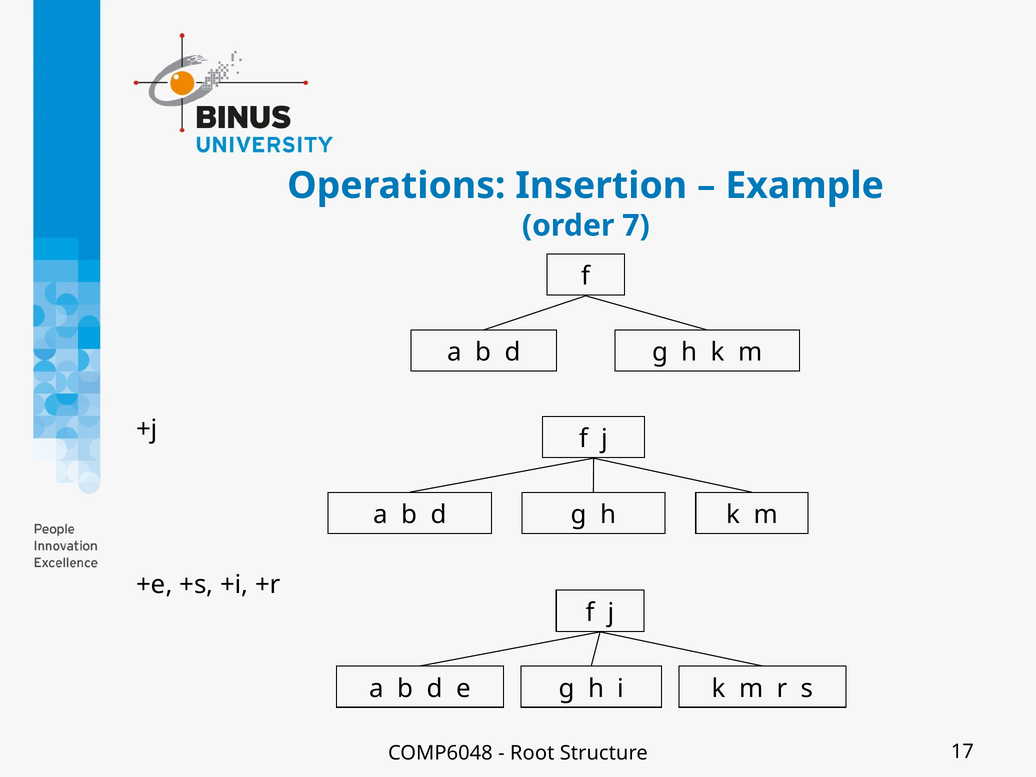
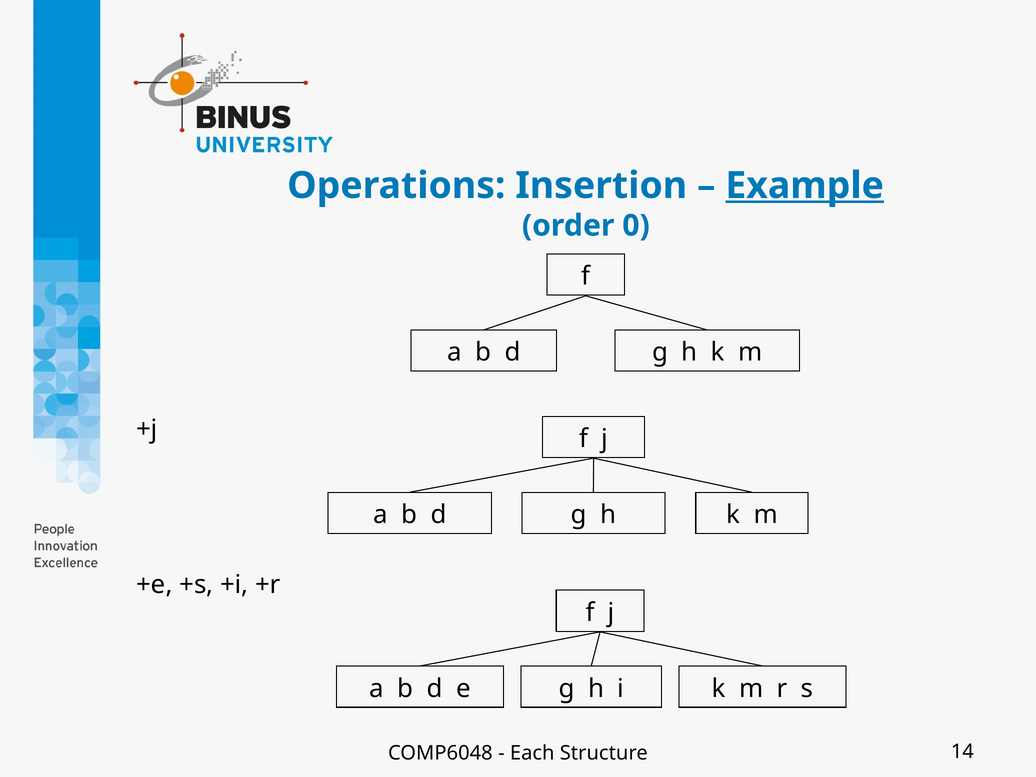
Example underline: none -> present (805, 186)
7: 7 -> 0 (636, 226)
Root: Root -> Each (532, 753)
17: 17 -> 14 (962, 752)
